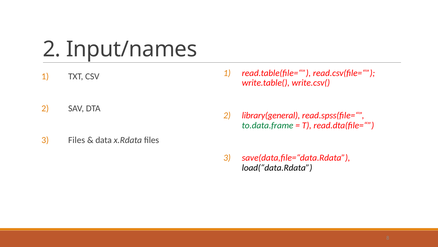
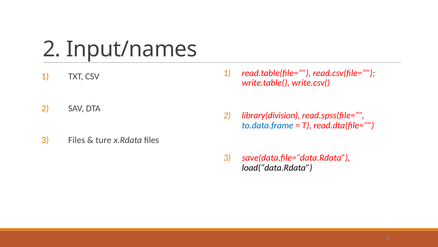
library(general: library(general -> library(division (271, 115)
to.data.frame colour: green -> blue (268, 125)
data: data -> ture (104, 140)
